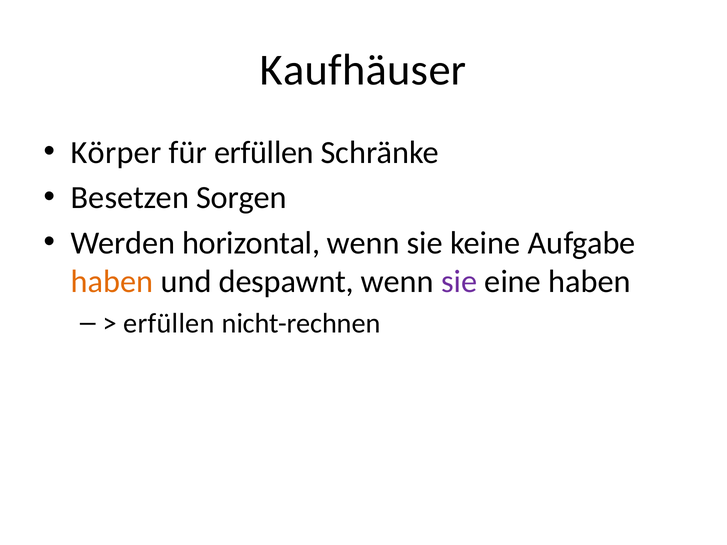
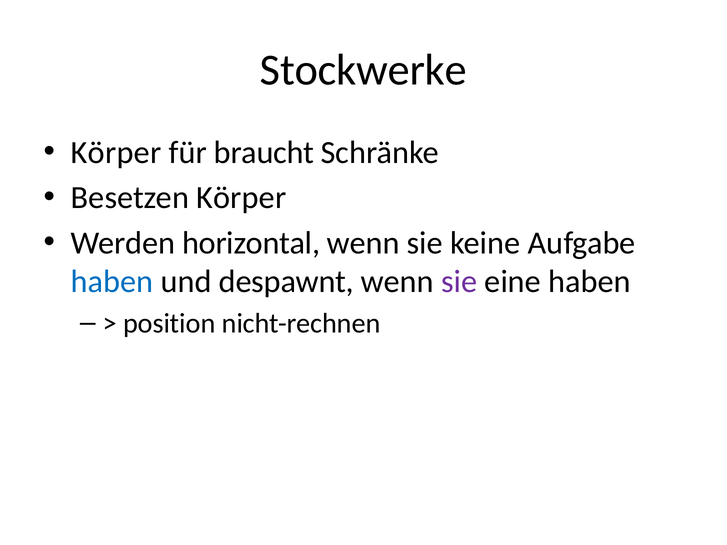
Kaufhäuser: Kaufhäuser -> Stockwerke (363, 70)
für erfüllen: erfüllen -> braucht (264, 153)
Besetzen Sorgen: Sorgen -> Körper (241, 198)
haben colour: orange -> blue (112, 282)
erfüllen: erfüllen -> position (169, 324)
